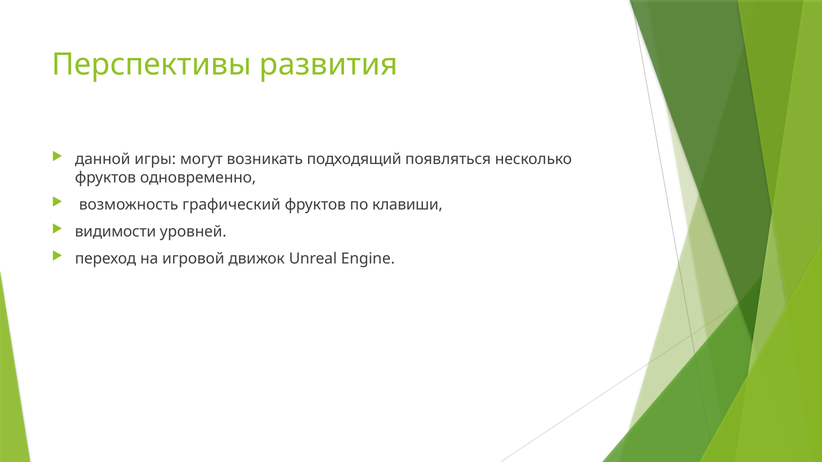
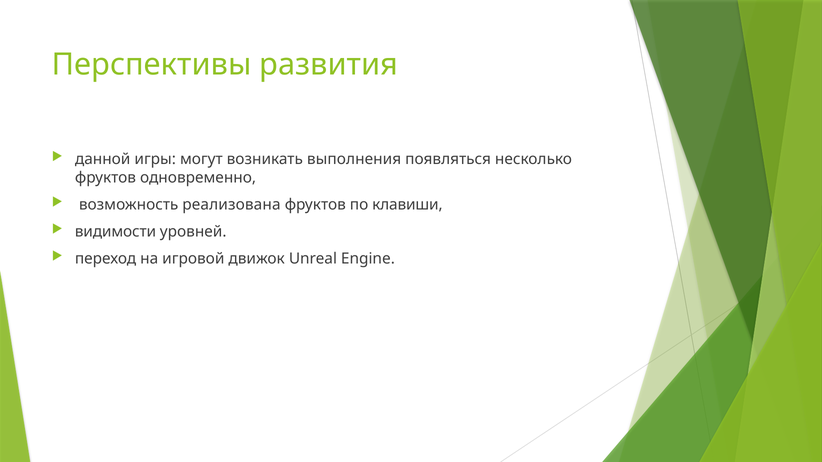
подходящий: подходящий -> выполнения (354, 159)
графический: графический -> реализована (231, 205)
